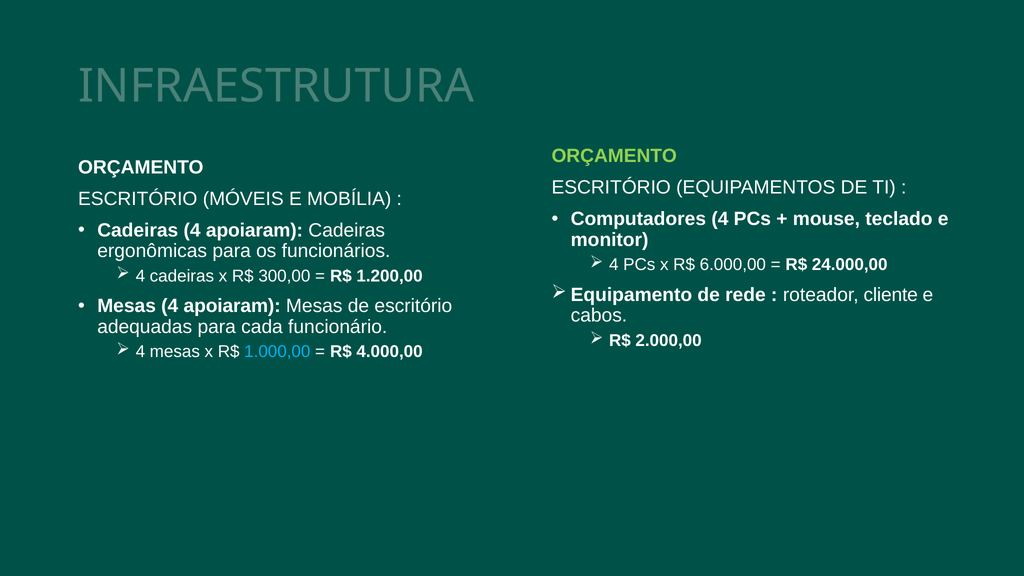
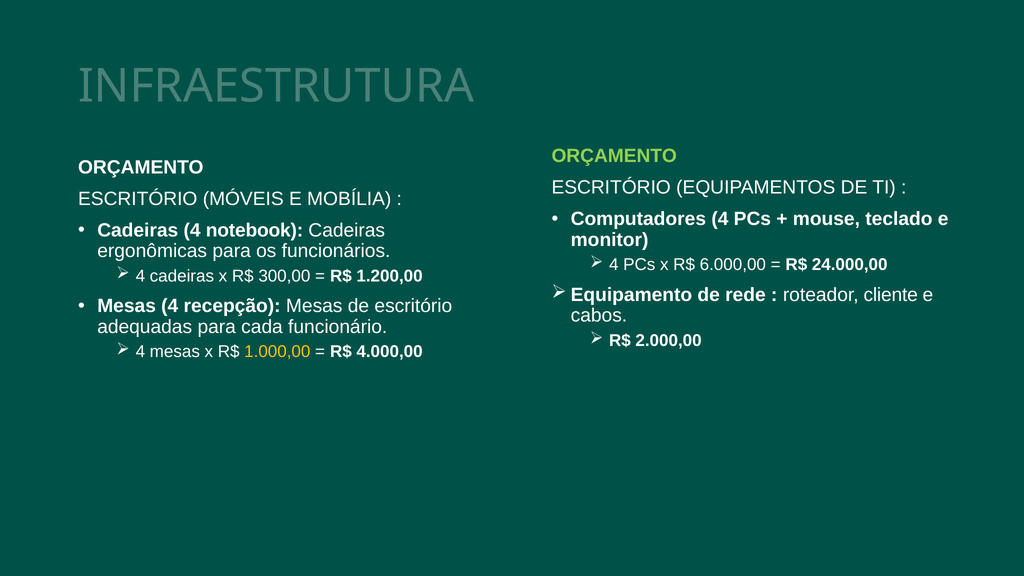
Cadeiras 4 apoiaram: apoiaram -> notebook (255, 230)
Mesas 4 apoiaram: apoiaram -> recepção (232, 306)
1.000,00 colour: light blue -> yellow (277, 352)
